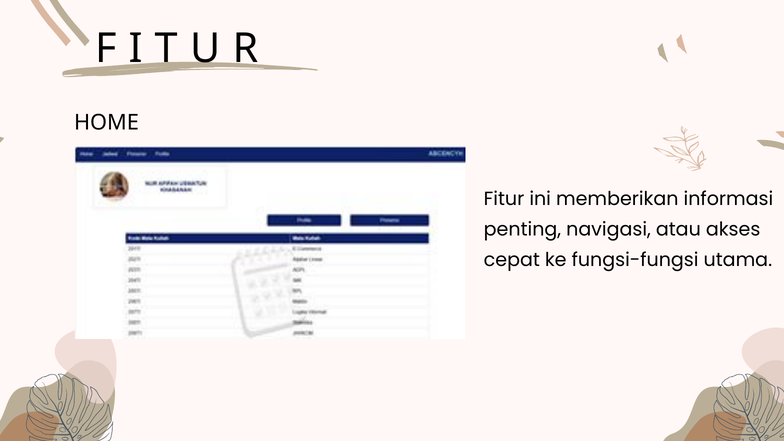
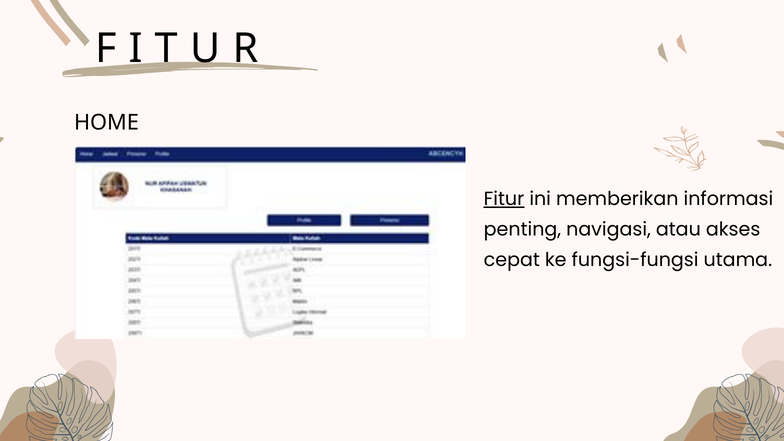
Fitur underline: none -> present (504, 199)
